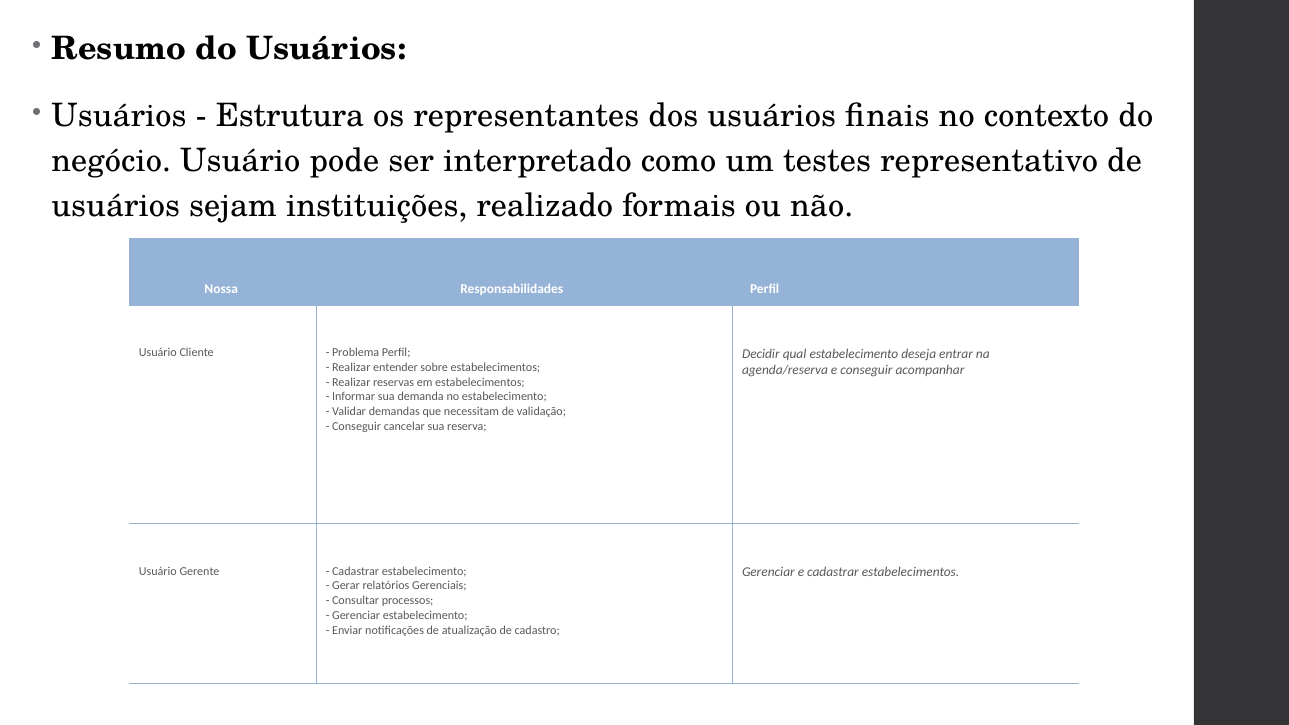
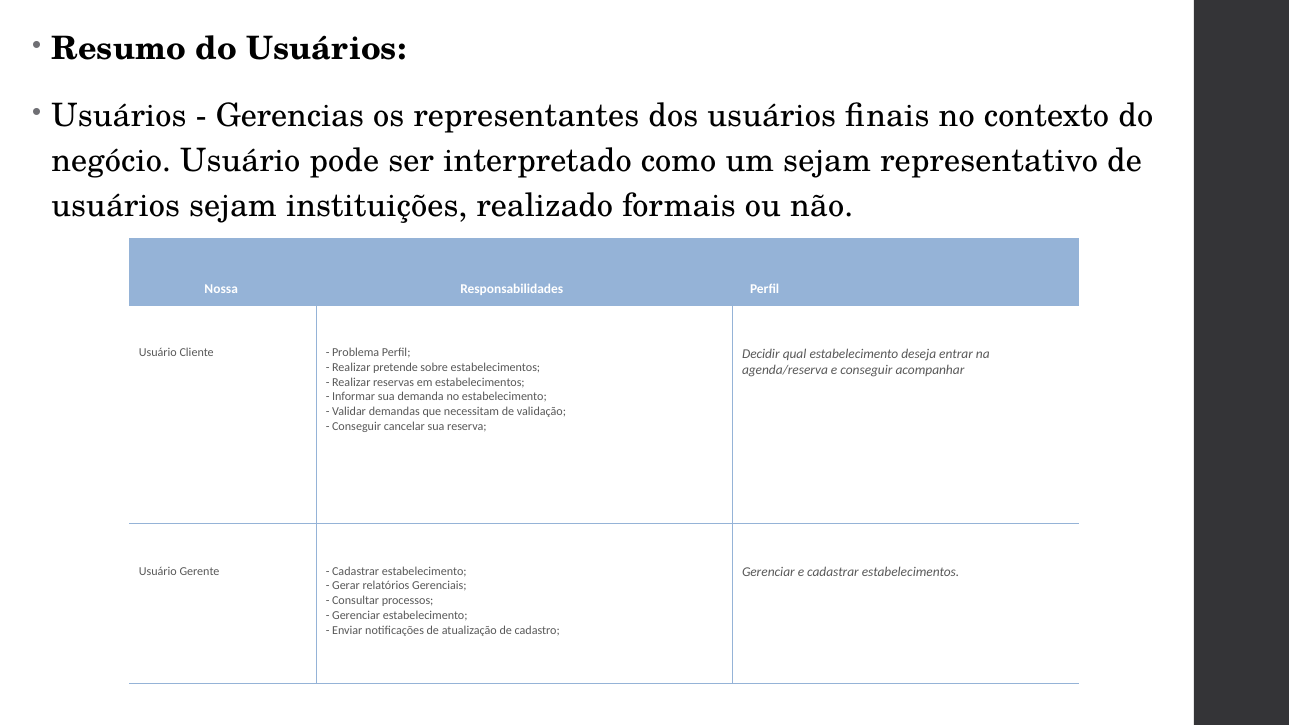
Estrutura: Estrutura -> Gerencias (290, 116)
um testes: testes -> sejam (827, 161)
entender: entender -> pretende (395, 367)
